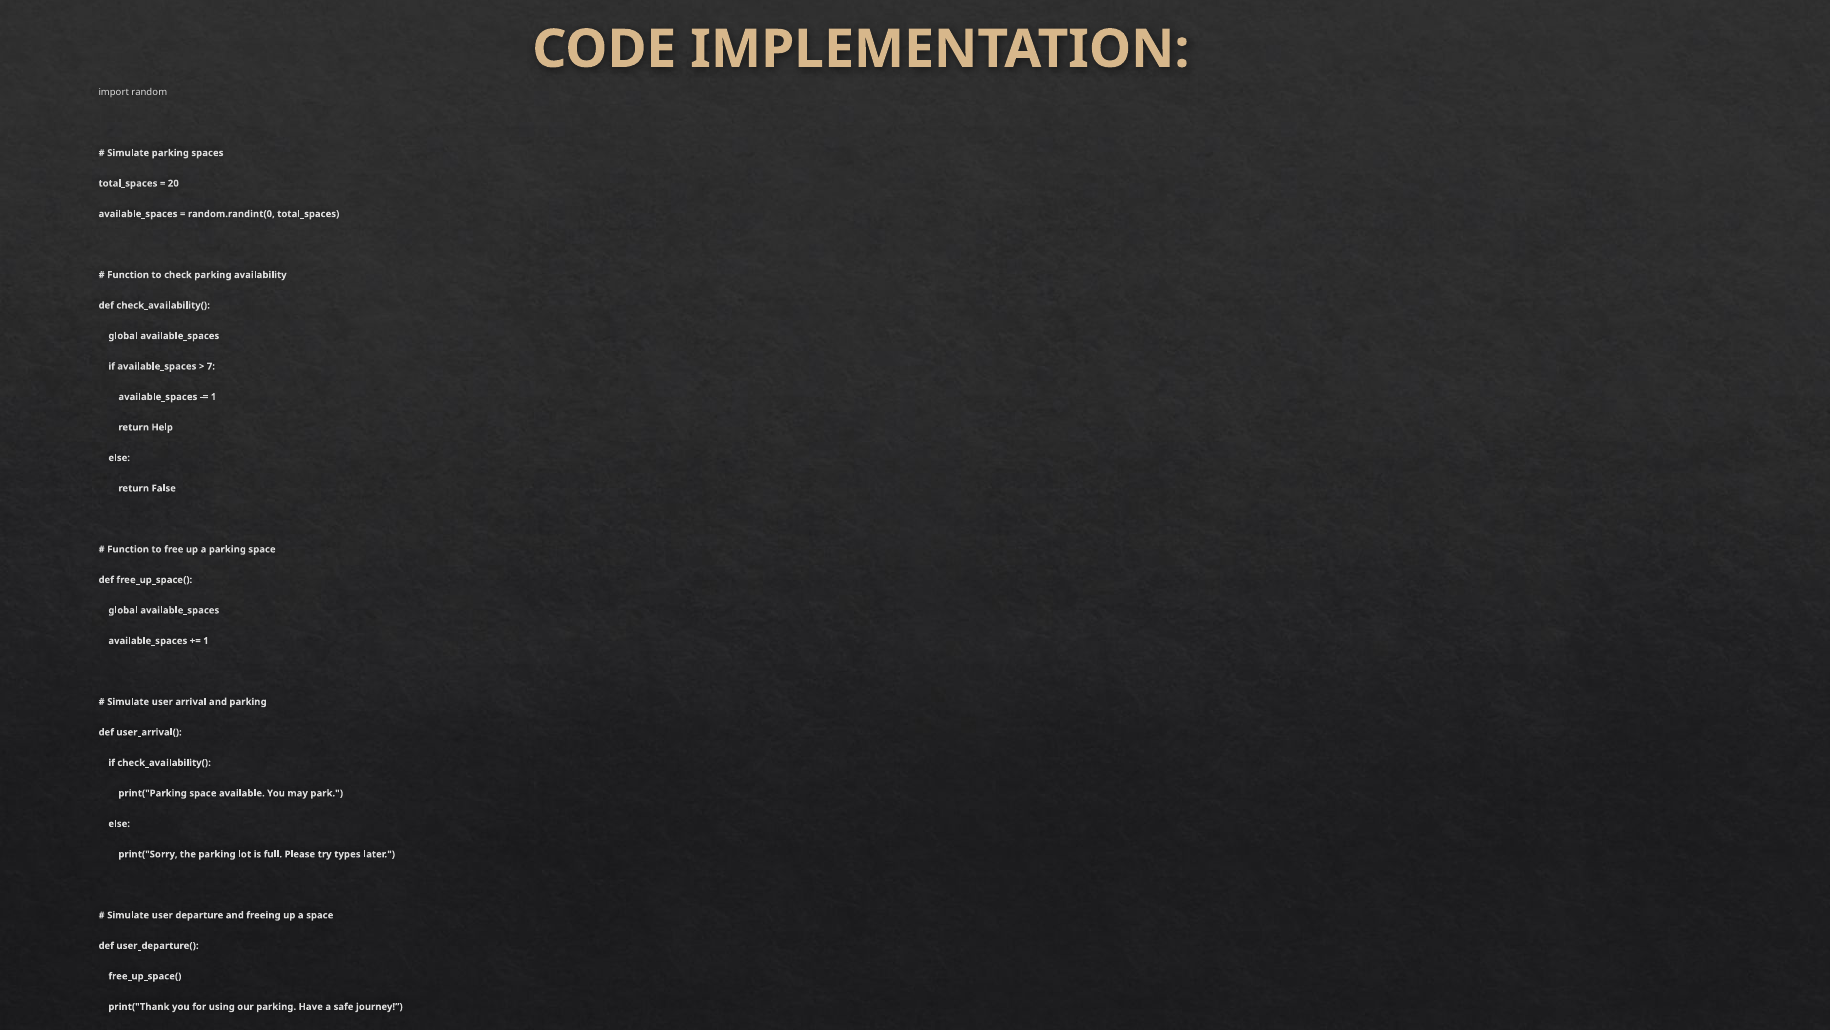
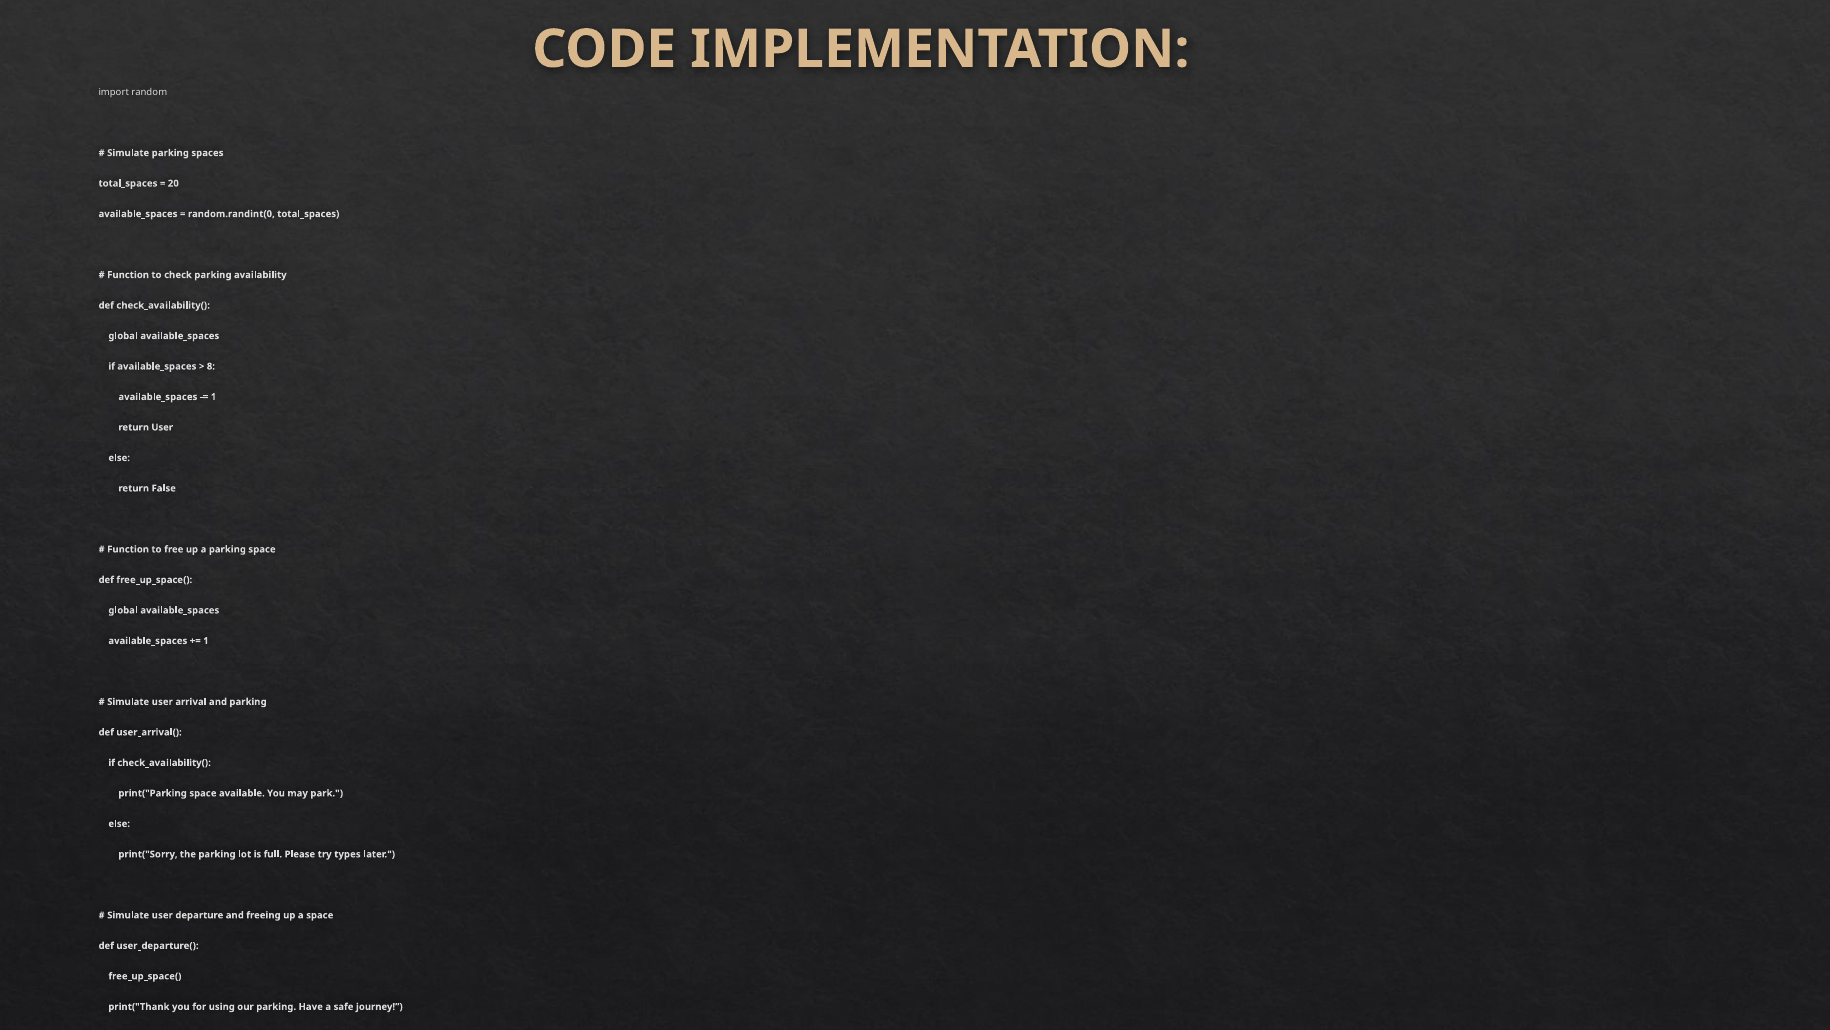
7: 7 -> 8 (211, 366)
return Help: Help -> User (162, 427)
